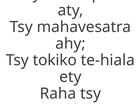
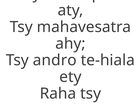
tokiko: tokiko -> andro (55, 60)
